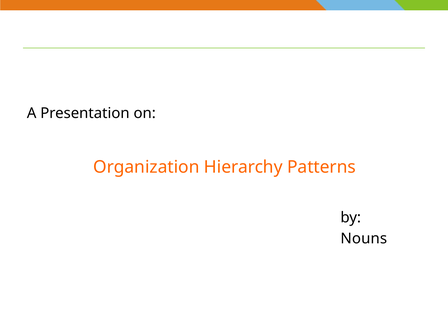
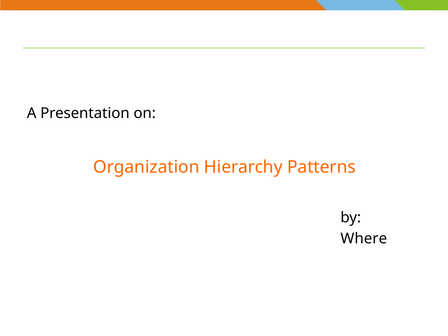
Nouns: Nouns -> Where (364, 239)
